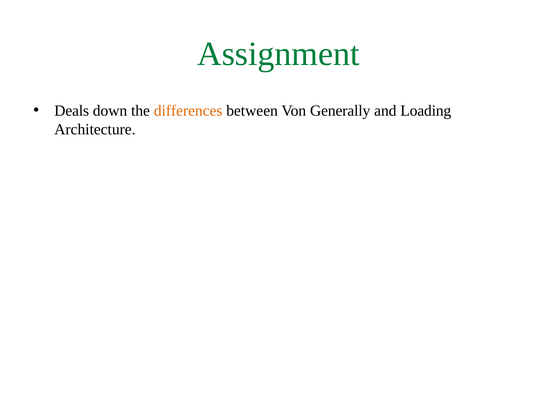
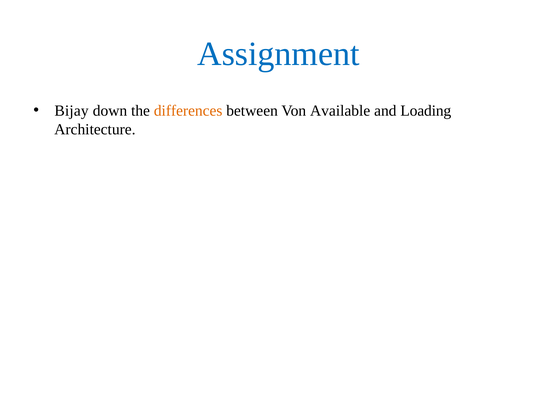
Assignment colour: green -> blue (278, 54)
Deals: Deals -> Bijay (72, 111)
Generally: Generally -> Available (340, 111)
